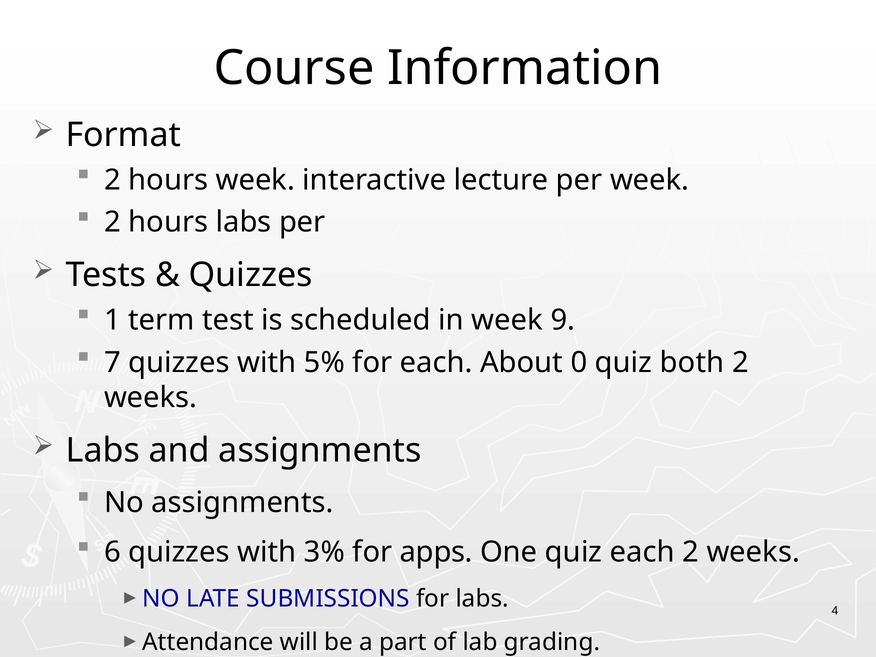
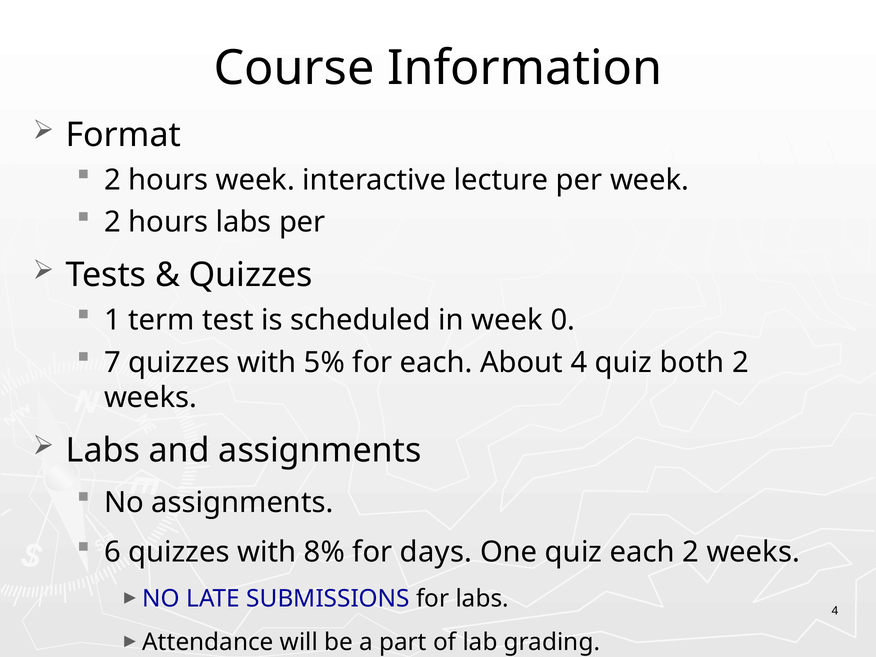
9: 9 -> 0 (563, 320)
About 0: 0 -> 4 (579, 362)
3%: 3% -> 8% (324, 552)
apps: apps -> days (436, 552)
